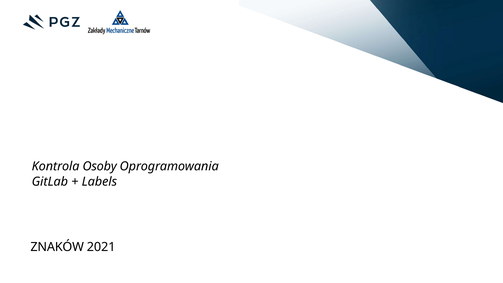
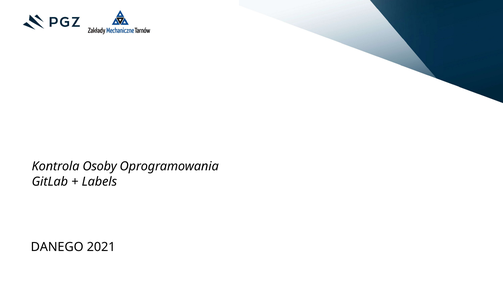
ZNAKÓW: ZNAKÓW -> DANEGO (57, 247)
